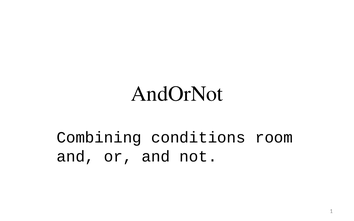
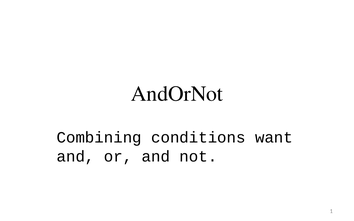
room: room -> want (274, 138)
